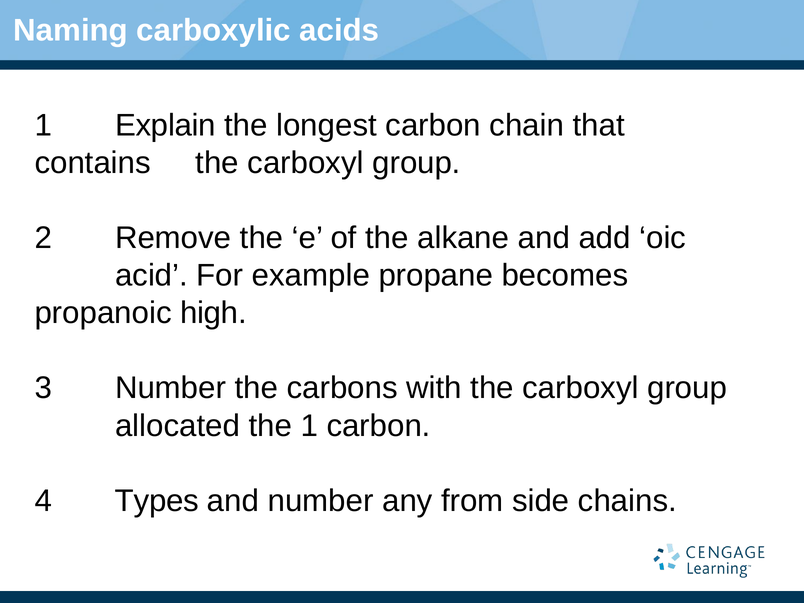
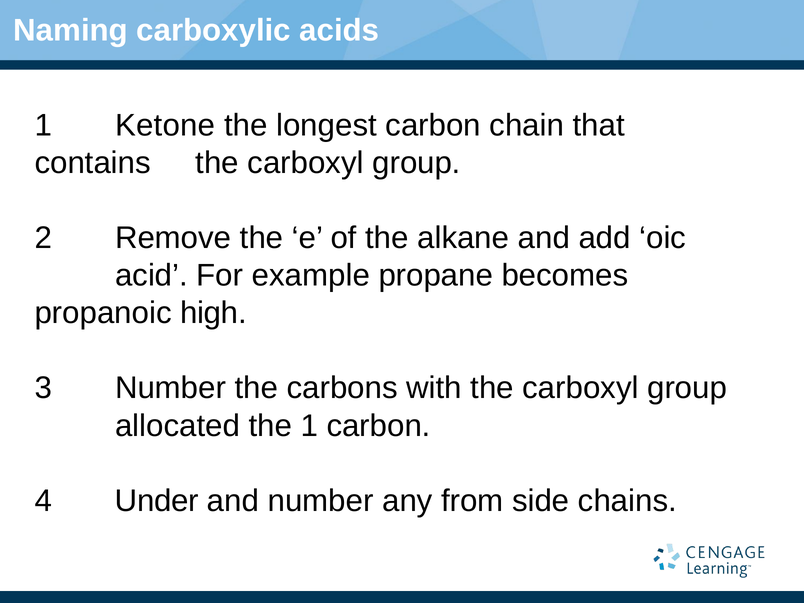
Explain: Explain -> Ketone (165, 125)
Types: Types -> Under (157, 501)
